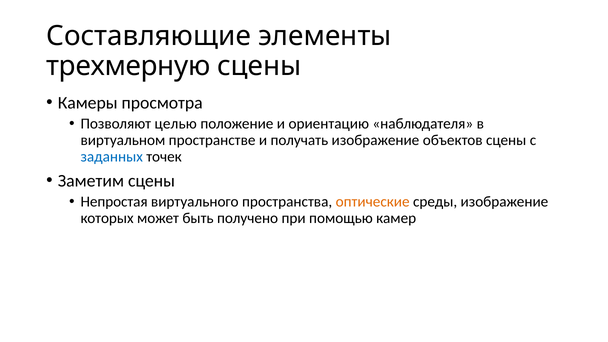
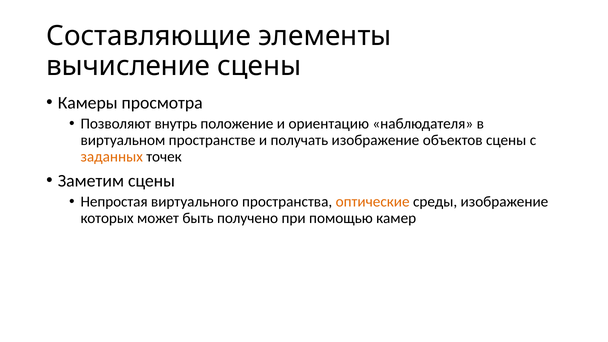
трехмерную: трехмерную -> вычисление (128, 66)
целью: целью -> внутрь (176, 124)
заданных colour: blue -> orange (112, 157)
